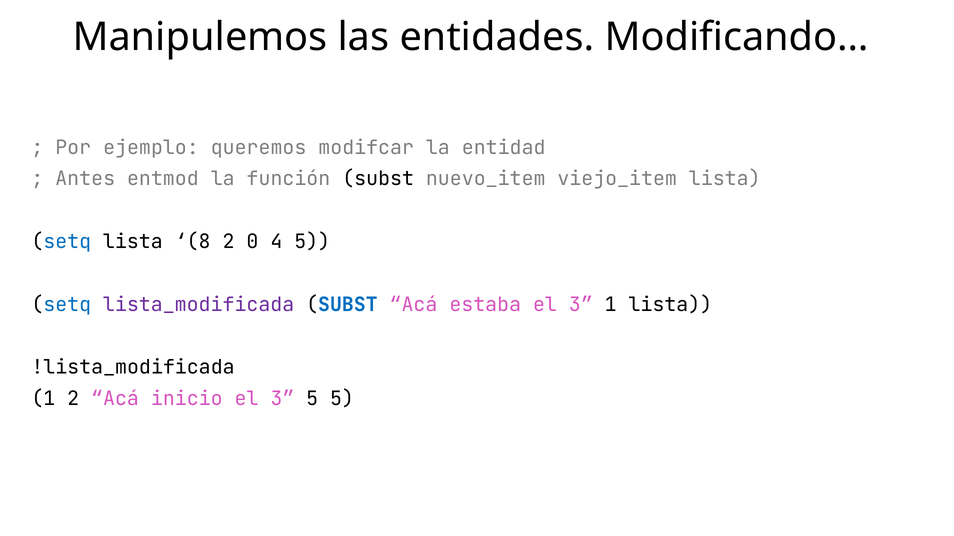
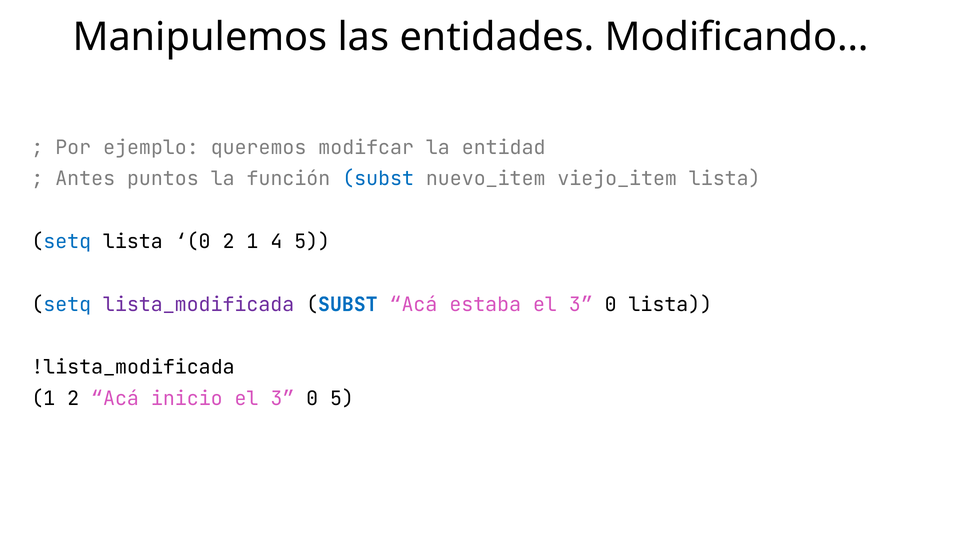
entmod: entmod -> puntos (163, 179)
subst colour: black -> blue (378, 179)
lista 8: 8 -> 0 (193, 242)
2 0: 0 -> 1 (252, 242)
estaba el 3 1: 1 -> 0 (611, 305)
5: 5 -> 0 (312, 399)
